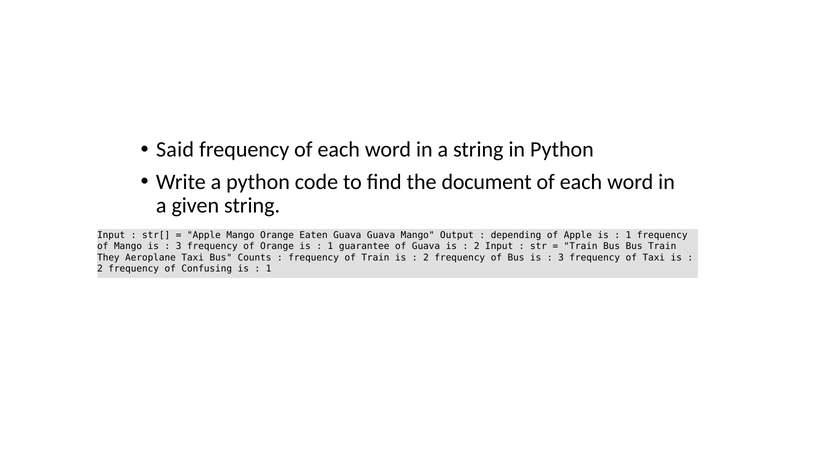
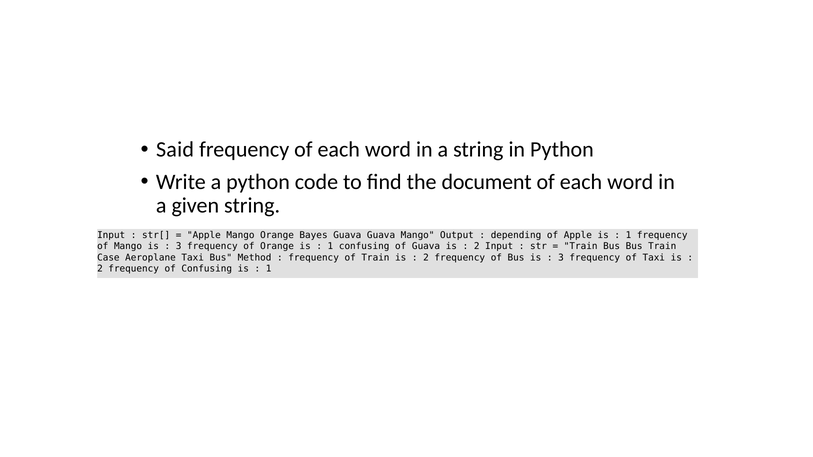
Eaten: Eaten -> Bayes (314, 235)
1 guarantee: guarantee -> confusing (364, 247)
They: They -> Case (108, 258)
Counts: Counts -> Method (255, 258)
